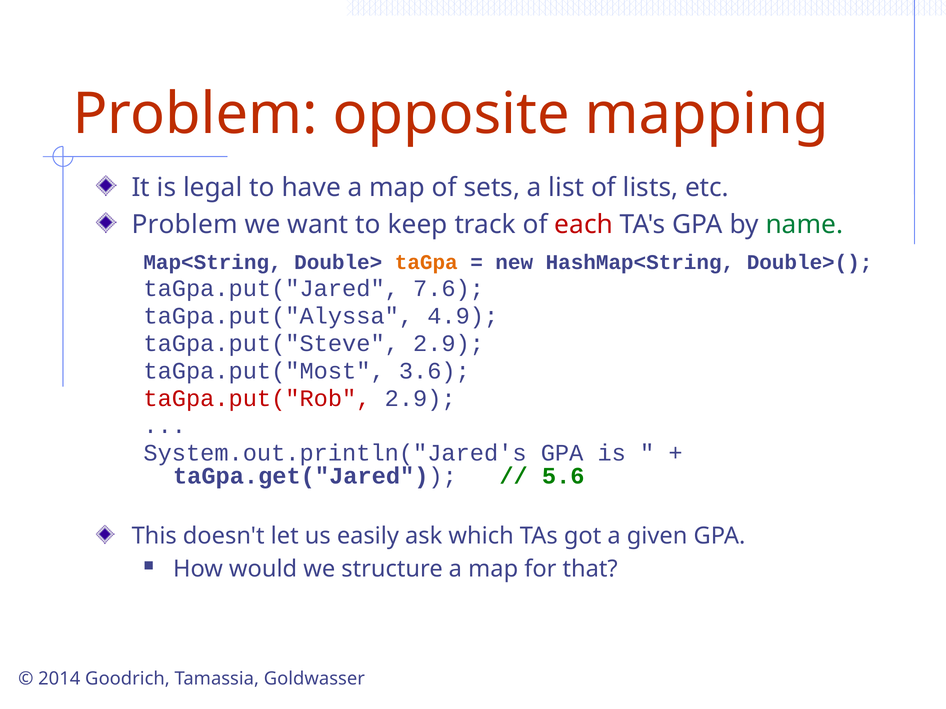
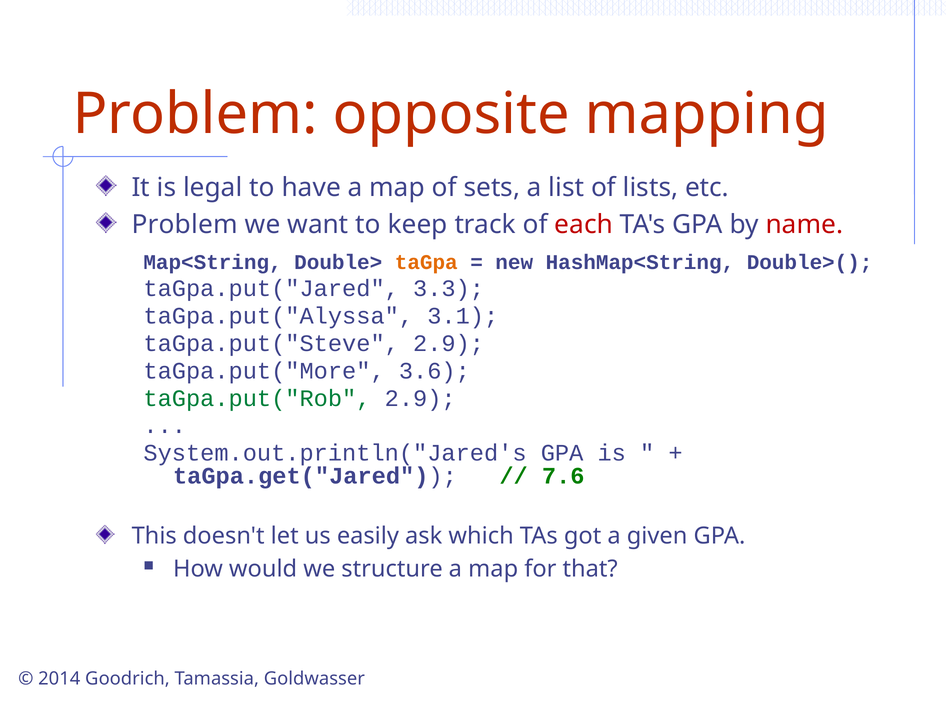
name colour: green -> red (804, 225)
7.6: 7.6 -> 3.3 (449, 289)
4.9: 4.9 -> 3.1 (463, 316)
taGpa.put("Most: taGpa.put("Most -> taGpa.put("More (264, 371)
taGpa.put("Rob colour: red -> green (257, 399)
5.6: 5.6 -> 7.6 (563, 476)
